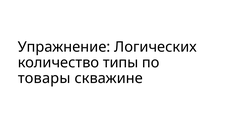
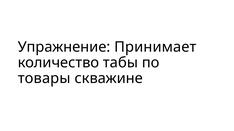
Логических: Логических -> Принимает (155, 47)
типы: типы -> табы (120, 63)
